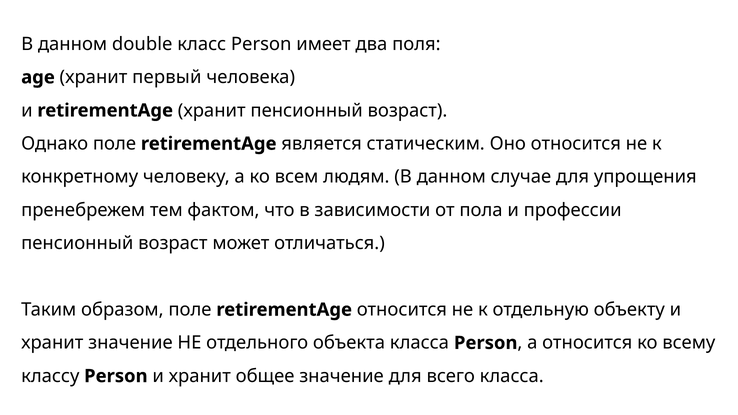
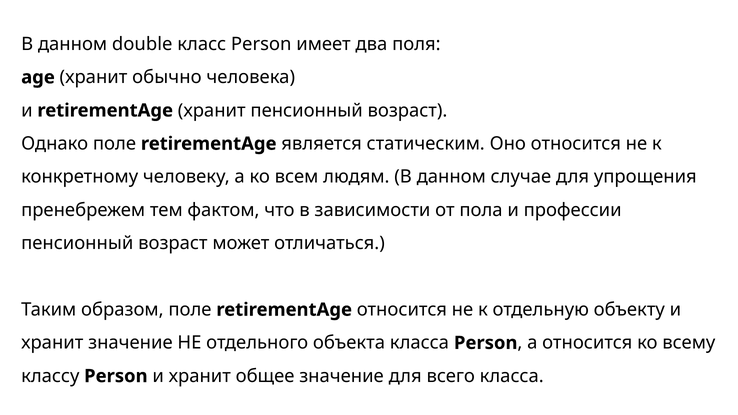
первый: первый -> обычно (167, 77)
